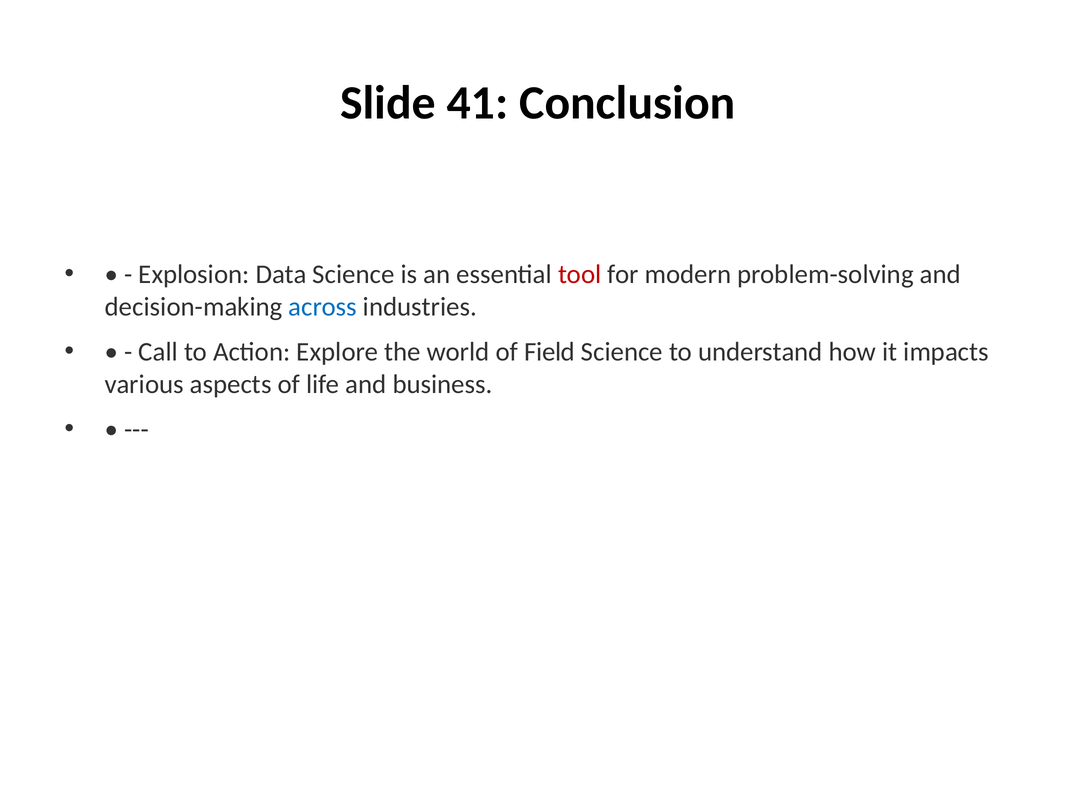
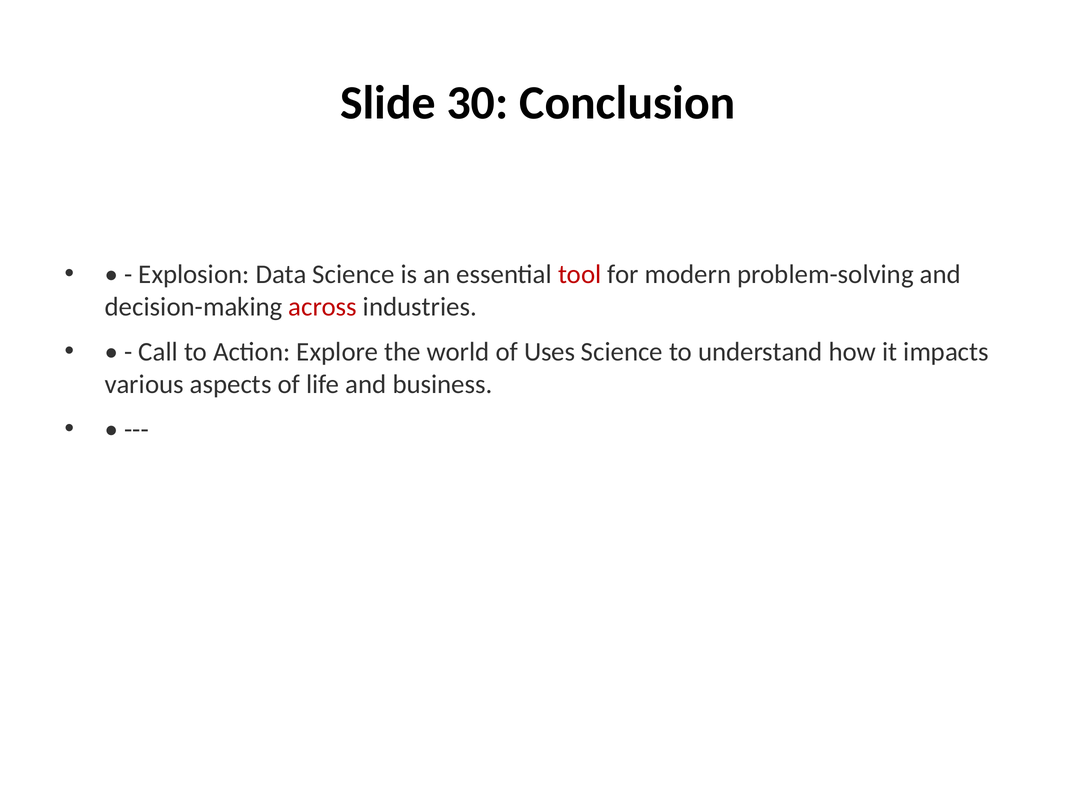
41: 41 -> 30 (478, 103)
across colour: blue -> red (323, 307)
Field: Field -> Uses (550, 352)
